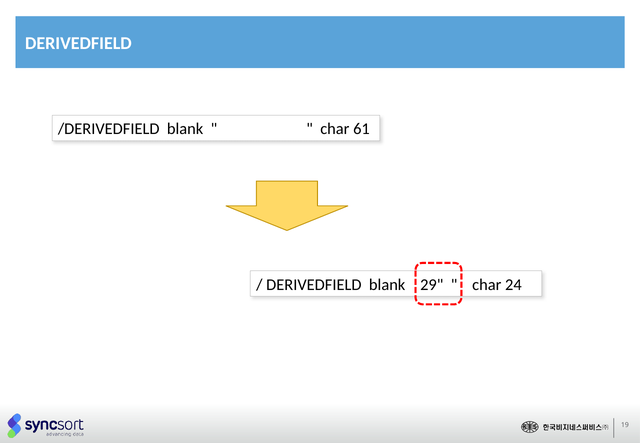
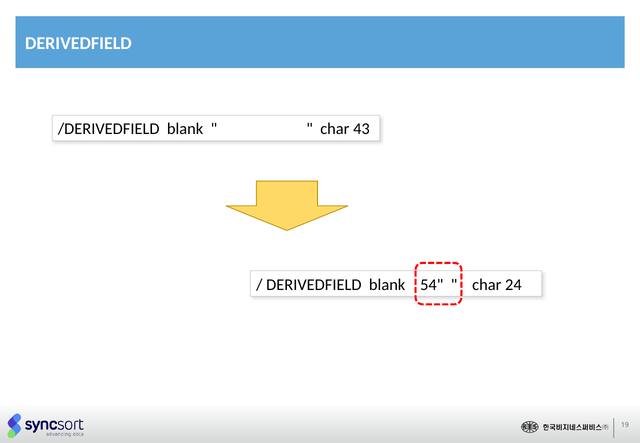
61: 61 -> 43 (361, 129)
29: 29 -> 54 (432, 285)
